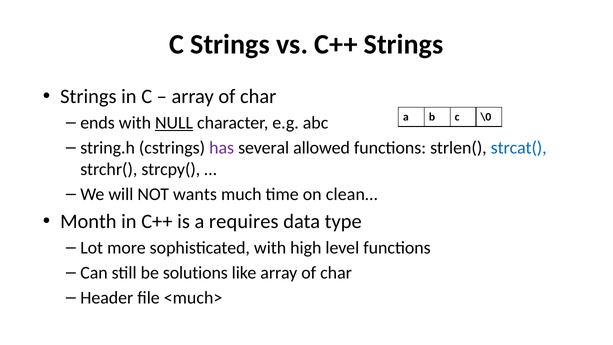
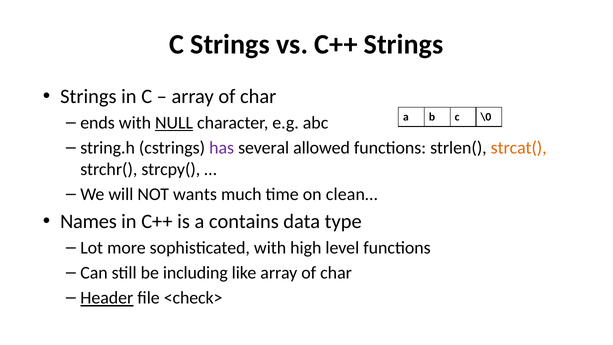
strcat( colour: blue -> orange (519, 148)
Month: Month -> Names (88, 222)
requires: requires -> contains (244, 222)
solutions: solutions -> including (195, 273)
Header underline: none -> present (107, 298)
<much>: <much> -> <check> (193, 298)
